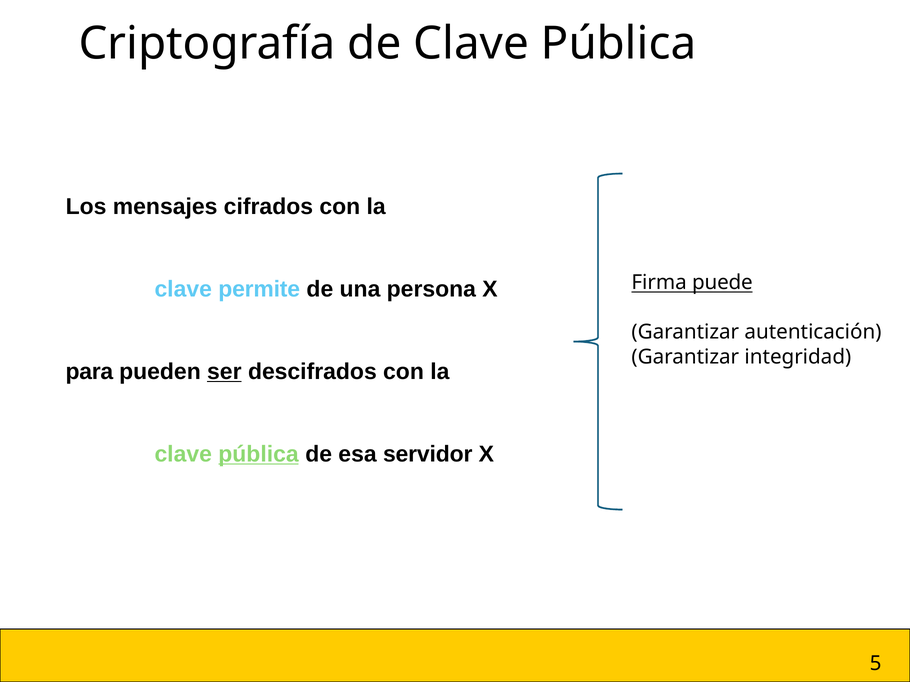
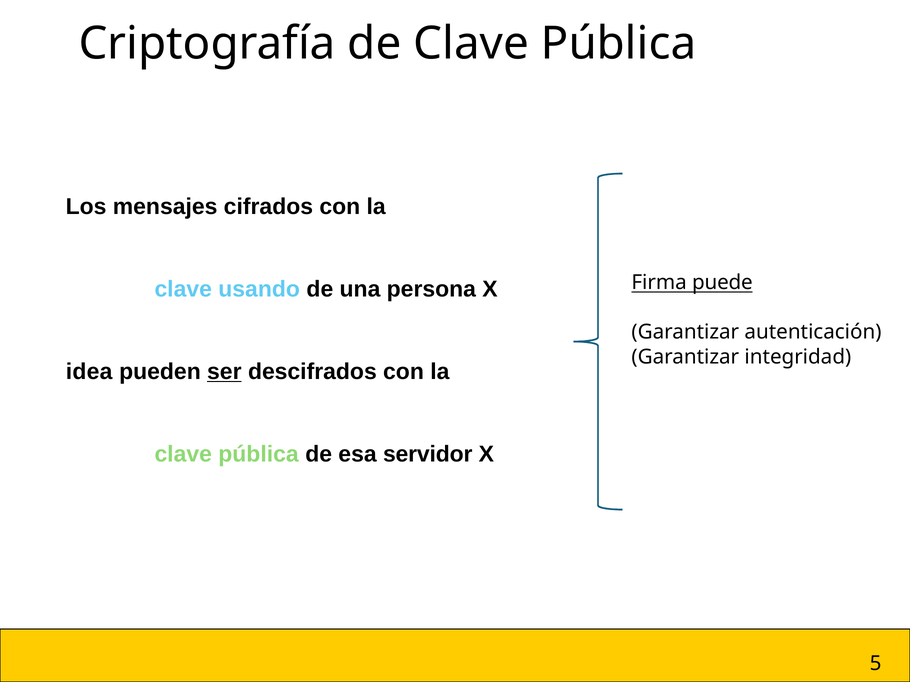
permite: permite -> usando (259, 289)
para: para -> idea (89, 372)
pública underline: present -> none (258, 454)
